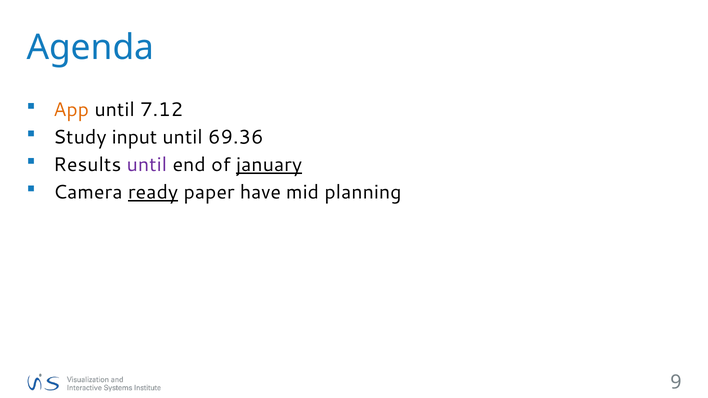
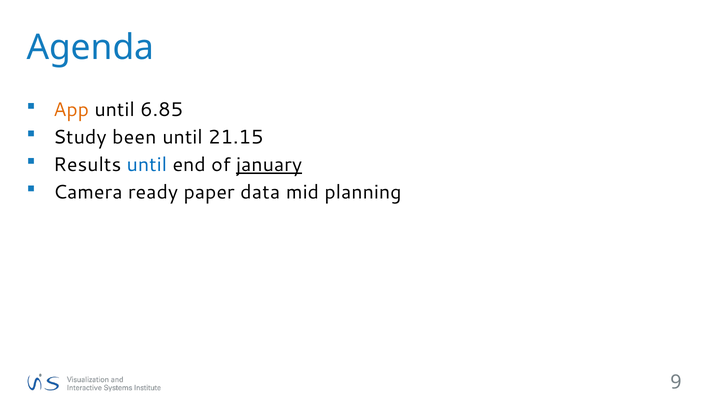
7.12: 7.12 -> 6.85 (162, 110)
input: input -> been (134, 137)
69.36: 69.36 -> 21.15 (236, 137)
until colour: purple -> blue (147, 165)
ready underline: present -> none (153, 192)
have: have -> data (260, 192)
